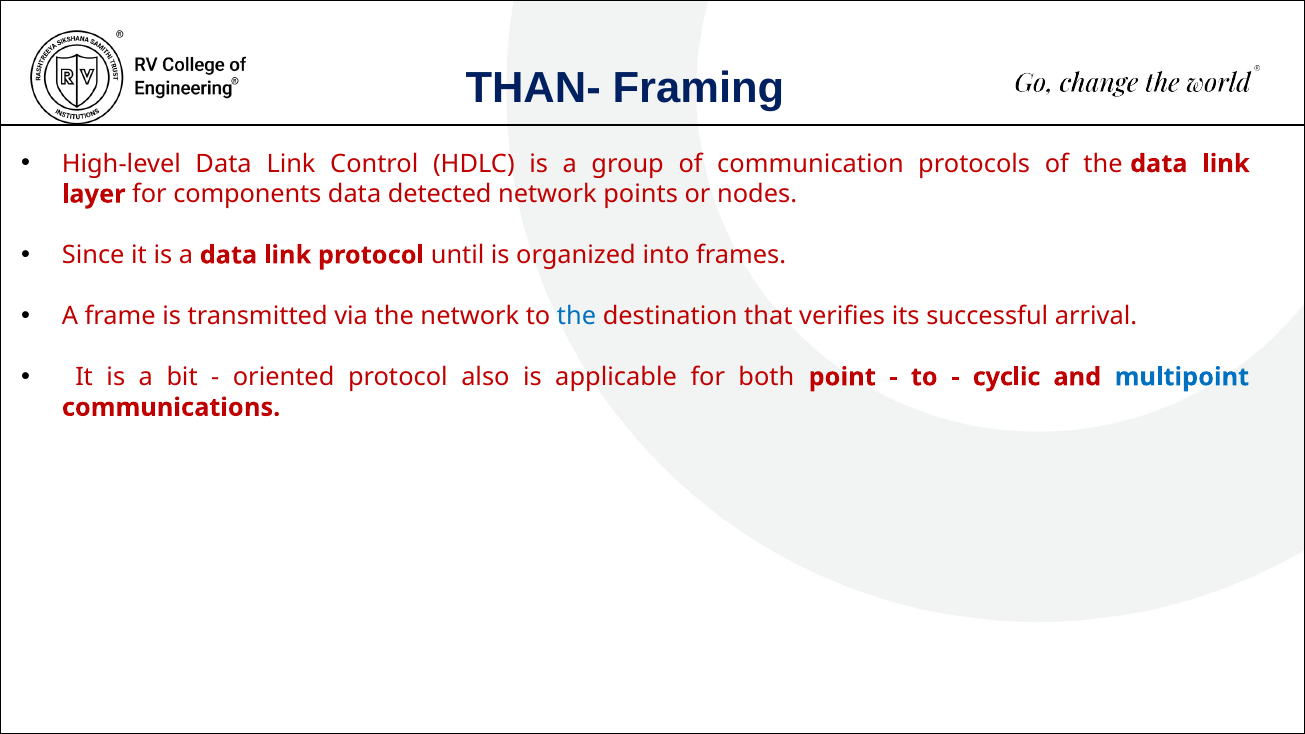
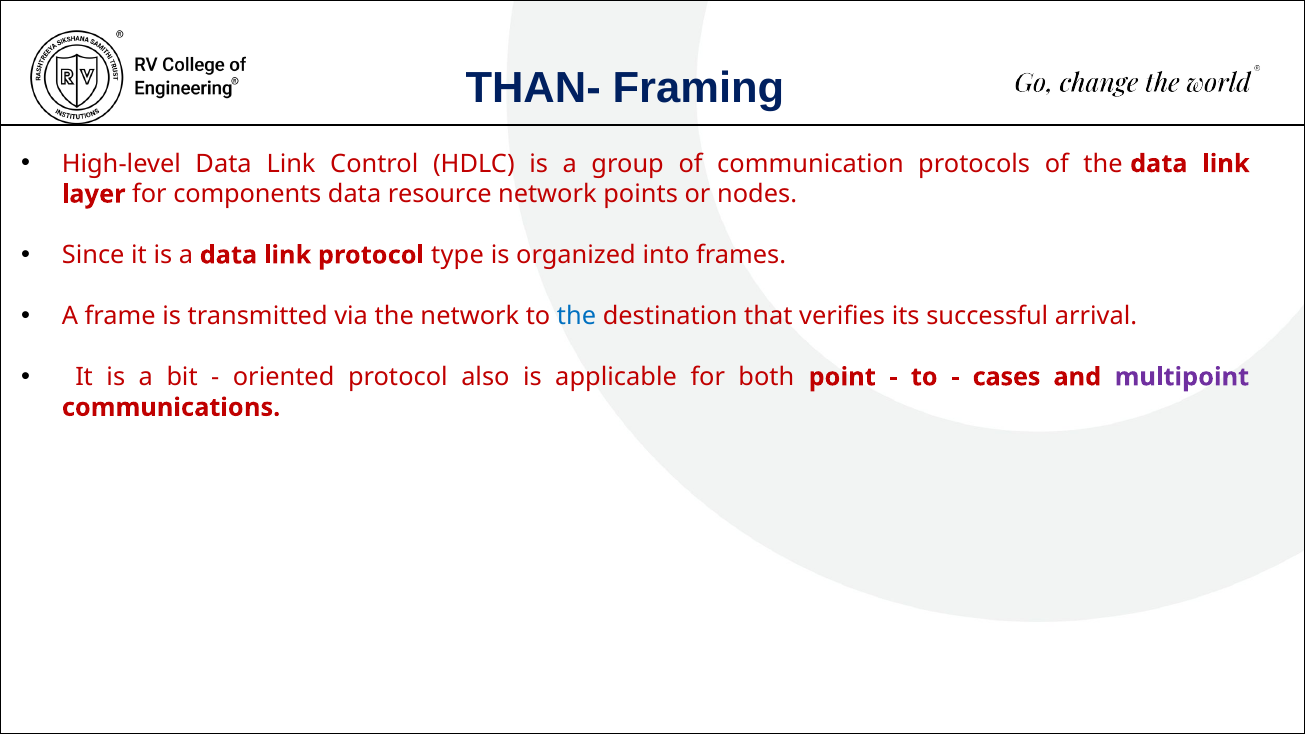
detected: detected -> resource (440, 194)
until: until -> type (458, 255)
cyclic: cyclic -> cases (1007, 377)
multipoint colour: blue -> purple (1182, 377)
